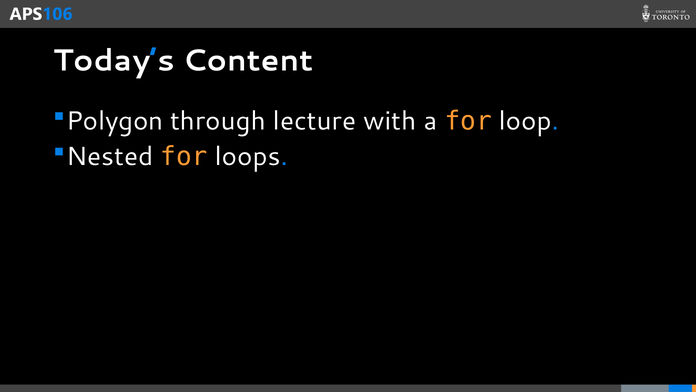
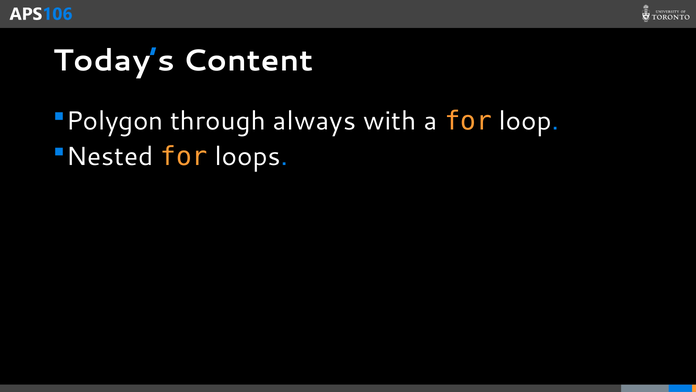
lecture: lecture -> always (314, 121)
